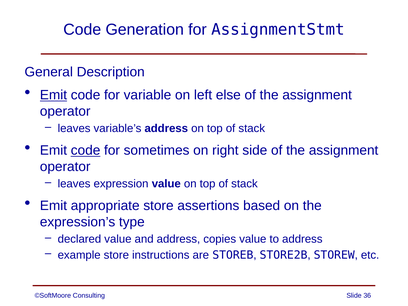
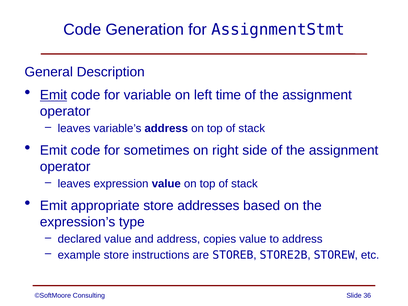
else: else -> time (228, 95)
code underline: present -> none (86, 150)
assertions: assertions -> addresses (208, 206)
